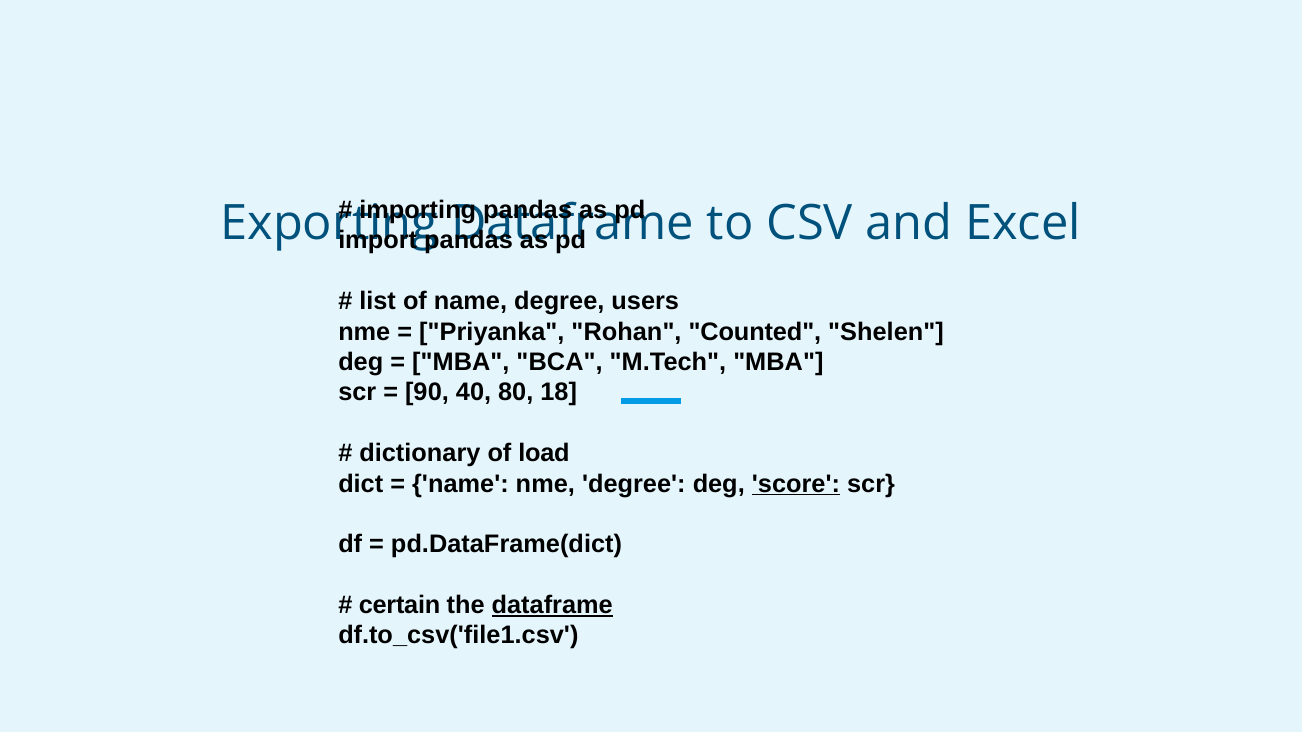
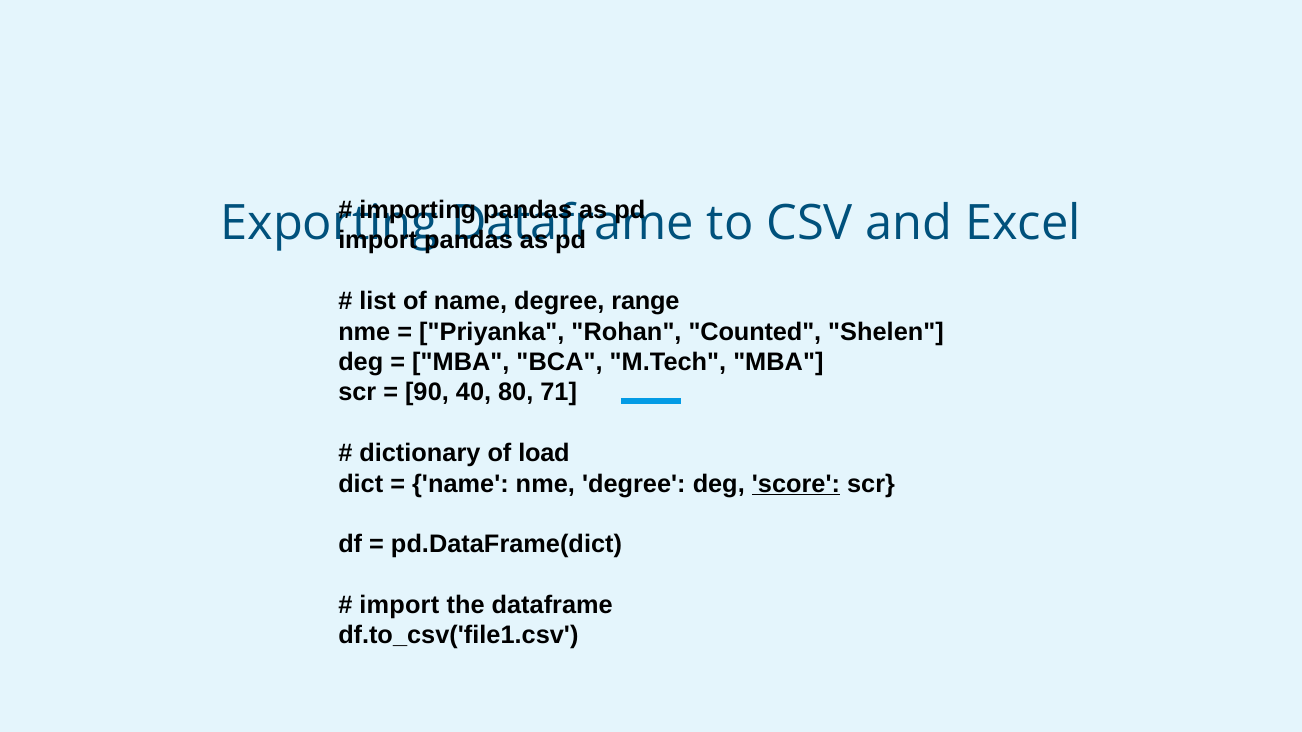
users: users -> range (645, 302)
18: 18 -> 71 (559, 393)
certain: certain -> import (399, 606)
dataframe underline: present -> none (552, 606)
